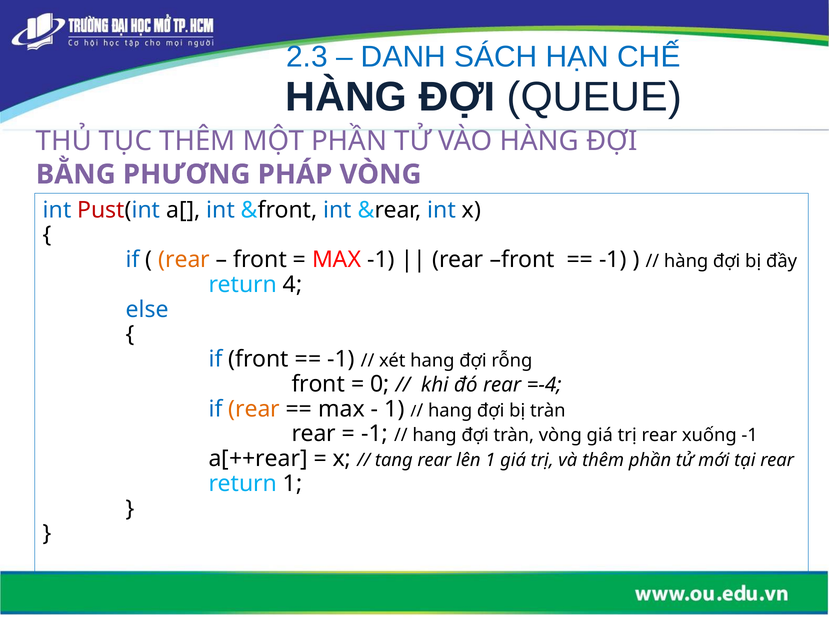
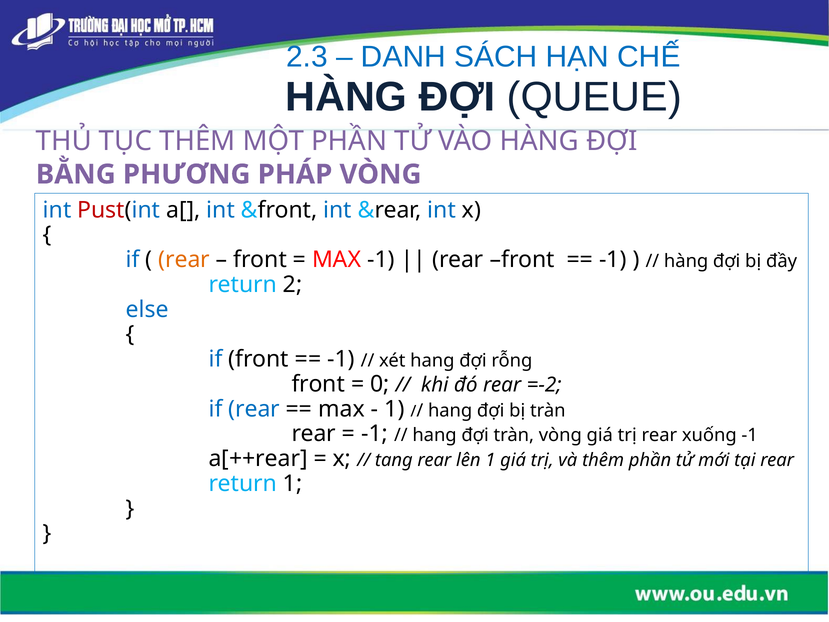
4: 4 -> 2 (293, 284)
=-4: =-4 -> =-2 (544, 385)
rear colour: orange -> blue (254, 409)
